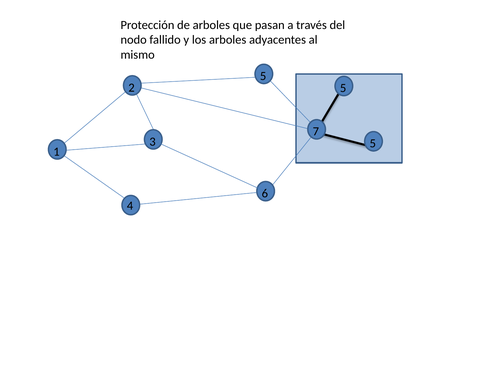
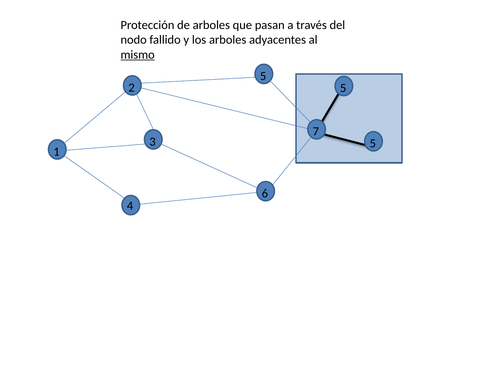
mismo underline: none -> present (138, 55)
